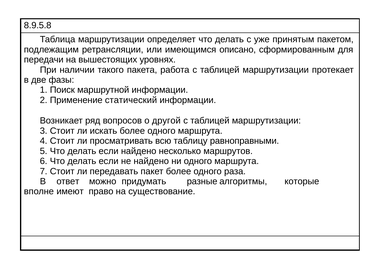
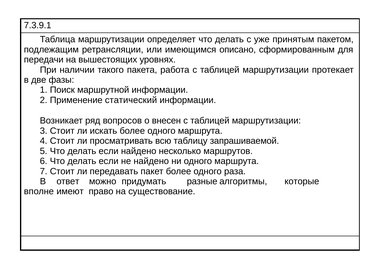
8.9.5.8: 8.9.5.8 -> 7.3.9.1 (38, 25)
другой: другой -> внесен (166, 120)
равноправными: равноправными -> запрашиваемой (245, 141)
